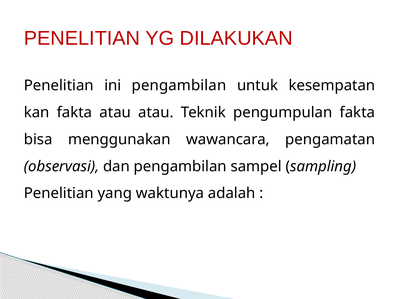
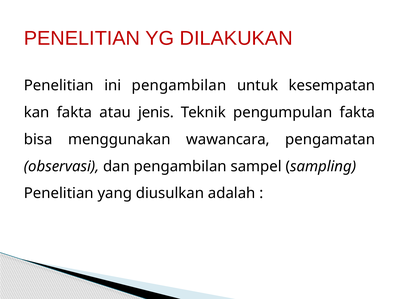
atau atau: atau -> jenis (156, 113)
waktunya: waktunya -> diusulkan (170, 193)
